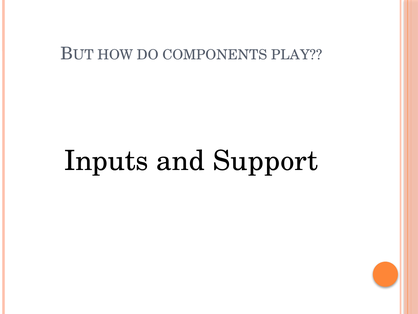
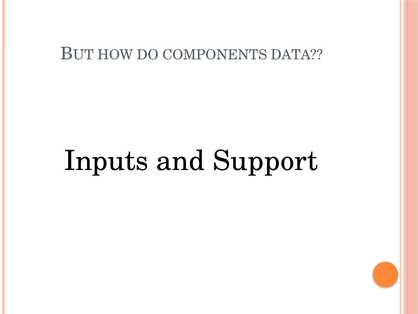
PLAY: PLAY -> DATA (297, 55)
